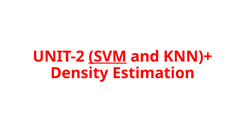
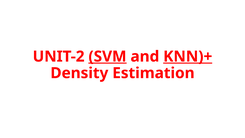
KNN)+ underline: none -> present (188, 56)
